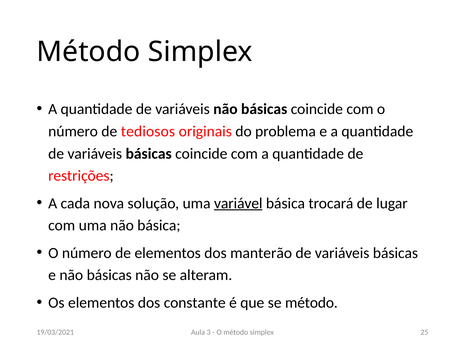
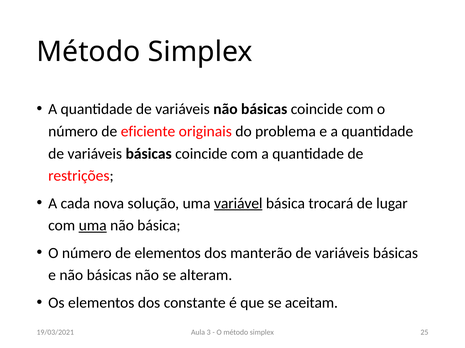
tediosos: tediosos -> eficiente (148, 132)
uma underline: none -> present (93, 226)
se método: método -> aceitam (311, 303)
